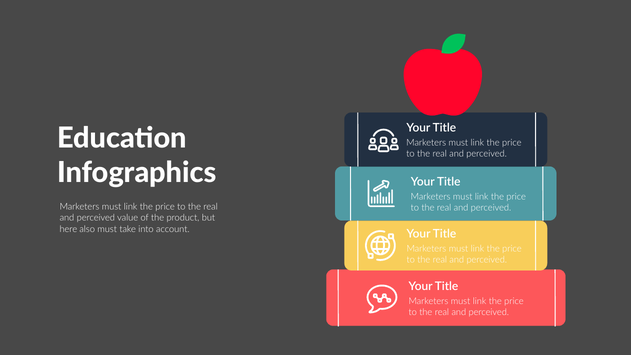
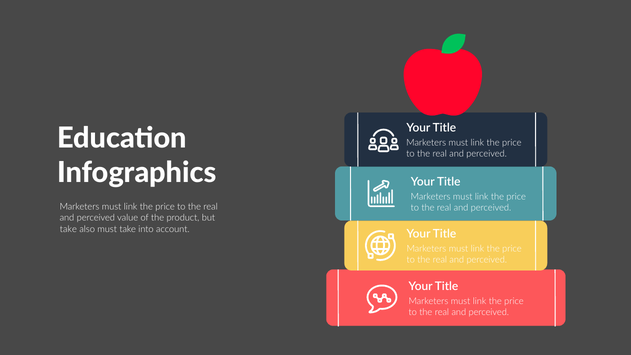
here: here -> take (68, 229)
